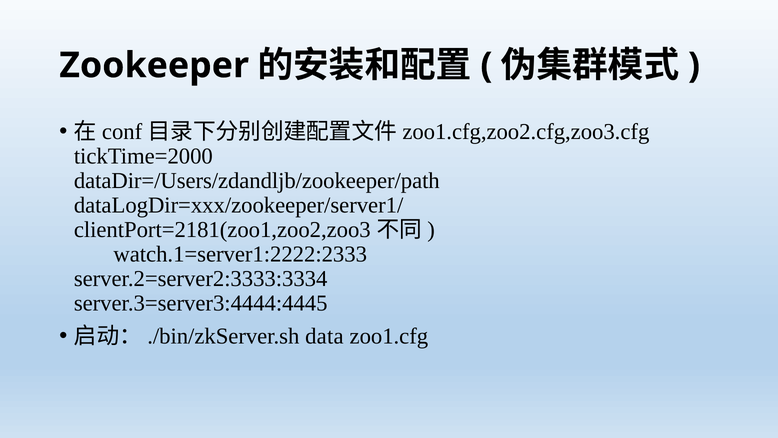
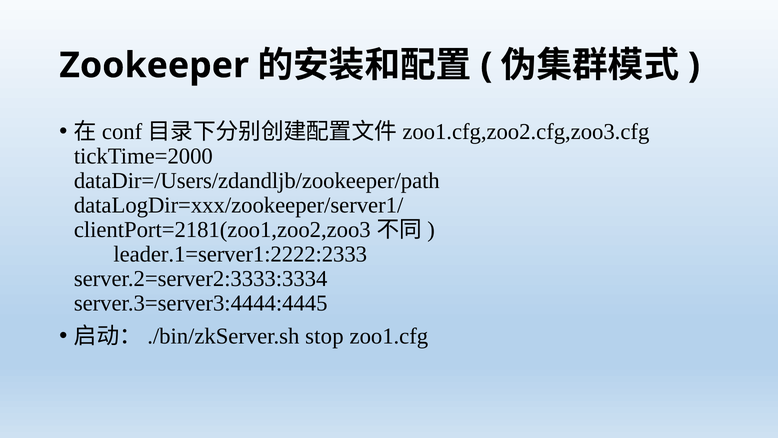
watch.1=server1:2222:2333: watch.1=server1:2222:2333 -> leader.1=server1:2222:2333 (240, 254)
data: data -> stop (324, 336)
